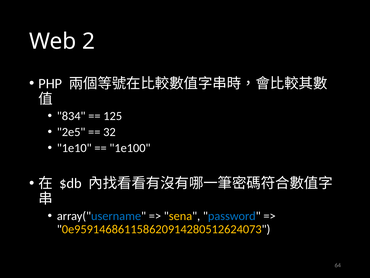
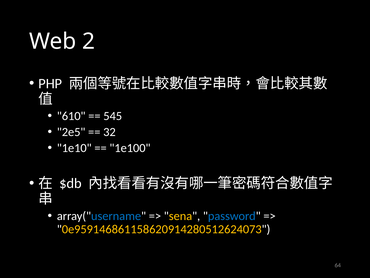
834: 834 -> 610 (71, 116)
125: 125 -> 545 (113, 116)
